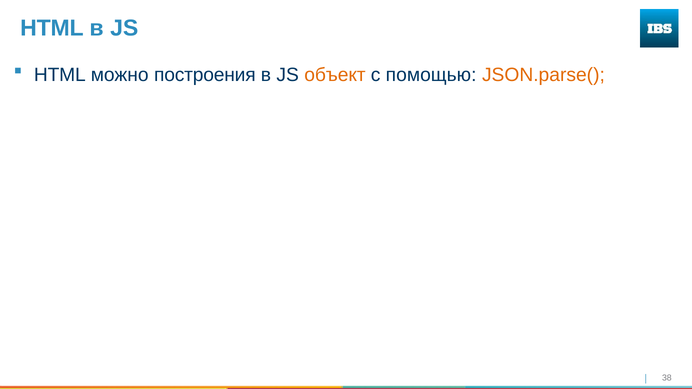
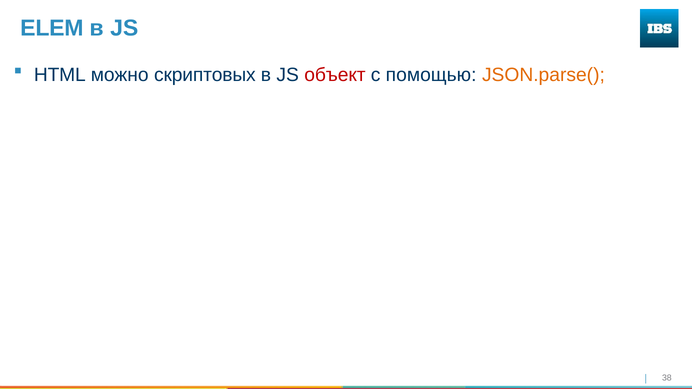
HTML: HTML -> ELEM (52, 28)
построения: построения -> скриптовых (205, 75)
объект colour: orange -> red (335, 75)
